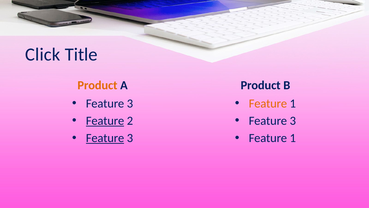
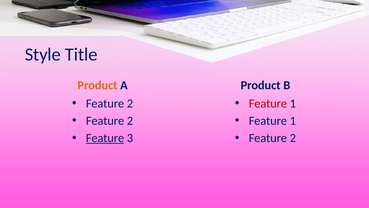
Click: Click -> Style (43, 54)
3: 3 -> 2 (130, 103)
Feature colour: orange -> red (268, 103)
Feature underline: present -> none (105, 121)
3: 3 -> 1 (293, 121)
1: 1 -> 2 (293, 138)
